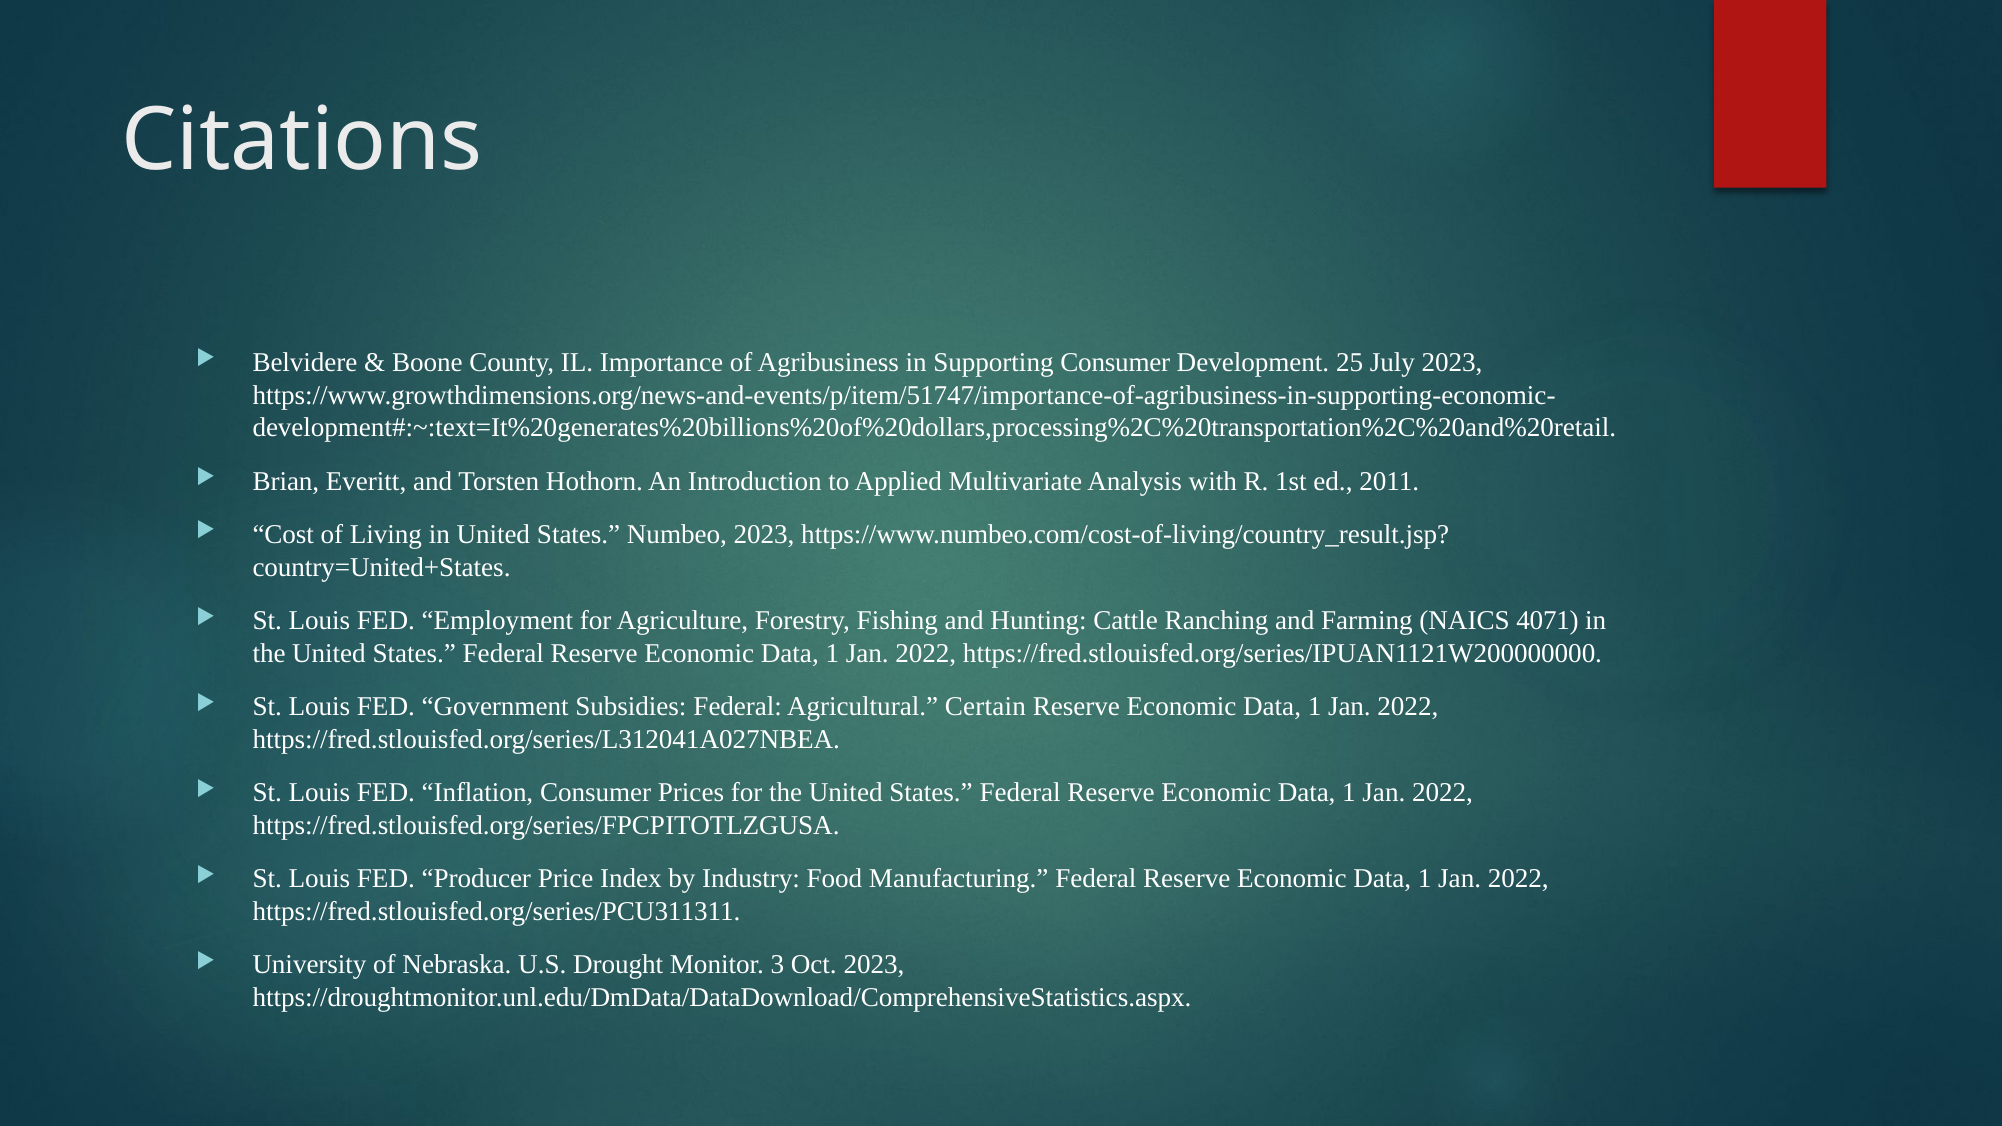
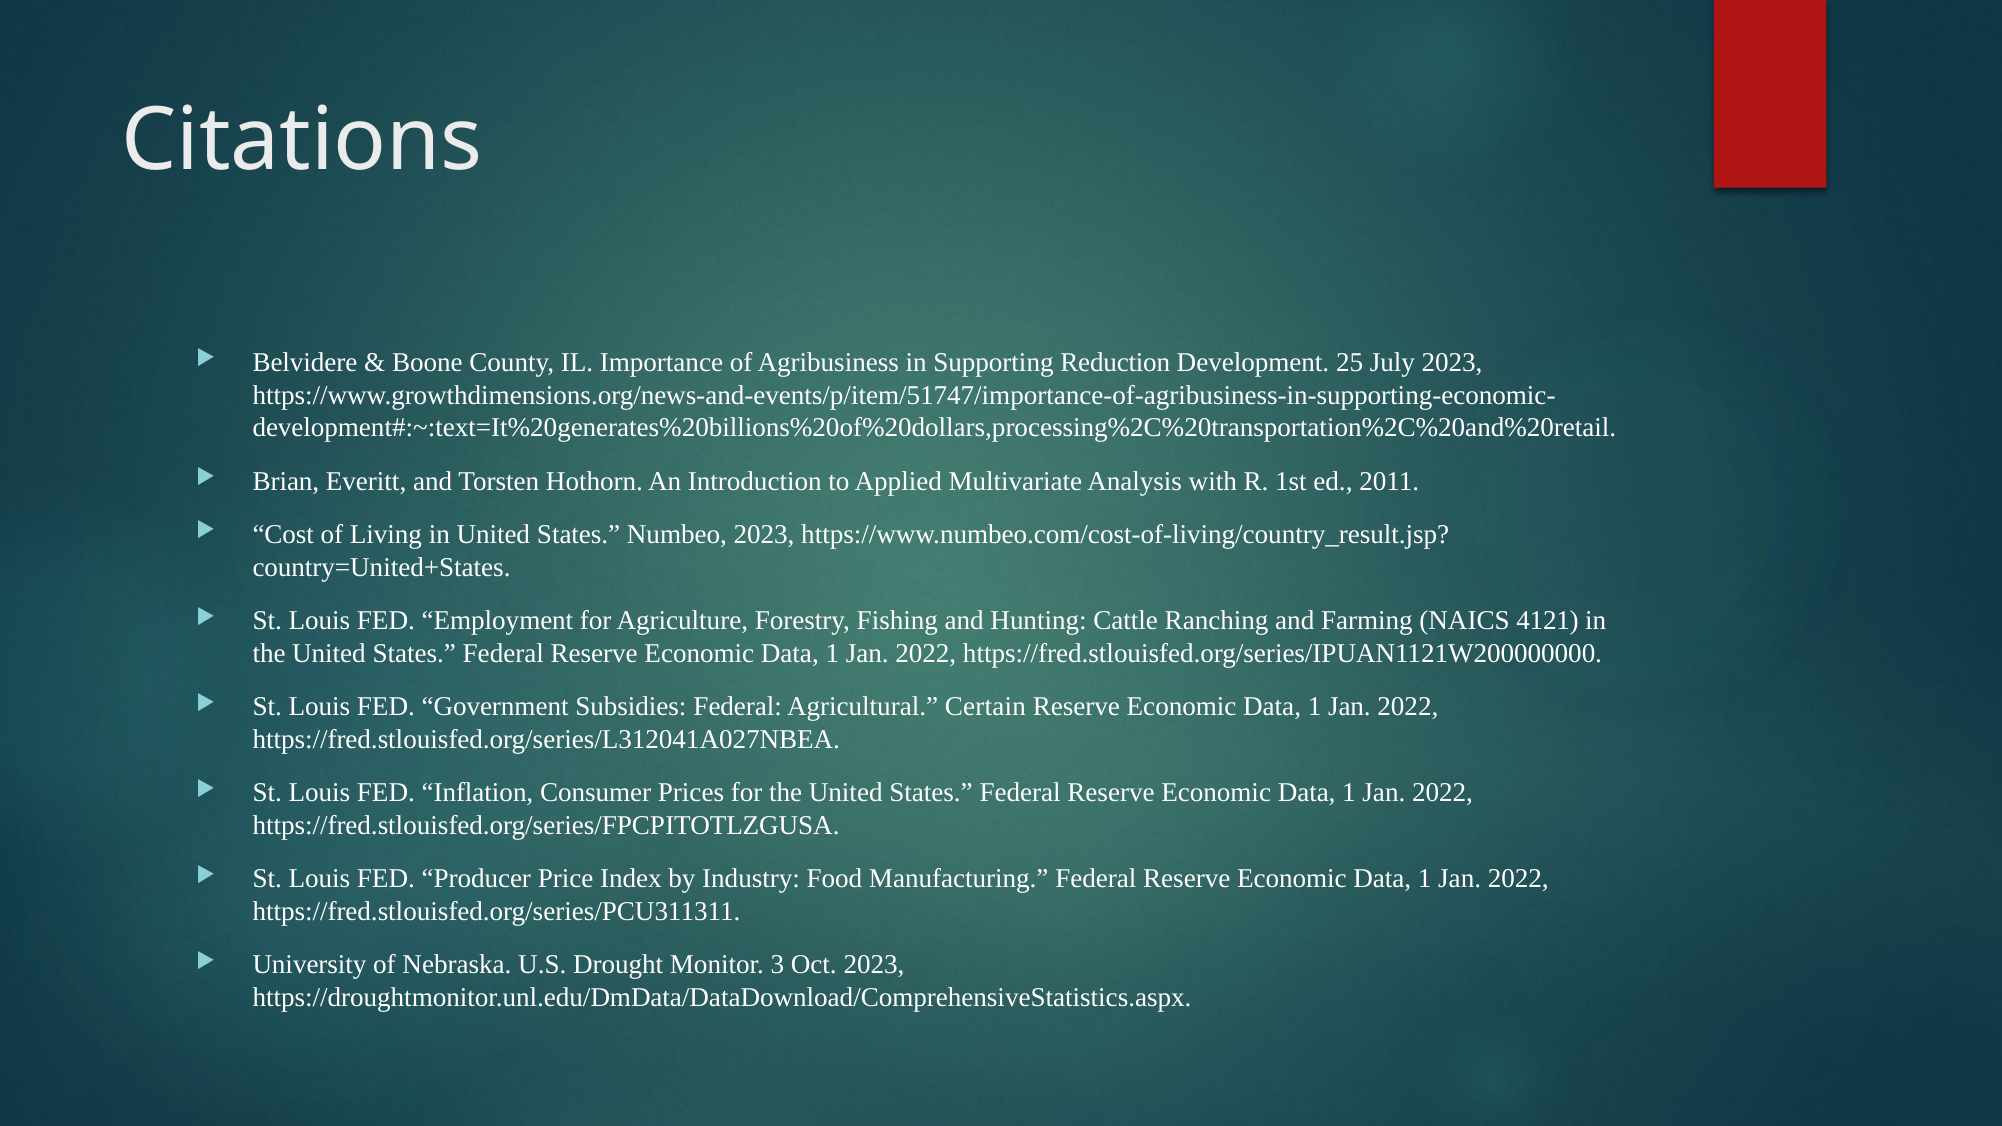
Supporting Consumer: Consumer -> Reduction (1115, 363)
4071: 4071 -> 4121 (1548, 621)
